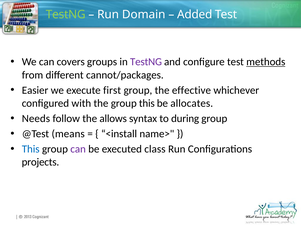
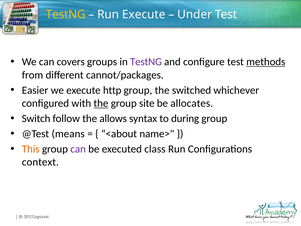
TestNG colour: light green -> yellow (66, 15)
Run Domain: Domain -> Execute (144, 15)
Added: Added -> Under (195, 15)
first: first -> http (112, 90)
effective: effective -> switched (192, 90)
the underline: none -> present (101, 103)
group this: this -> site (147, 103)
Needs: Needs -> Switch (36, 118)
<install: <install -> <about (119, 134)
This colour: blue -> orange (31, 149)
projects: projects -> context (40, 162)
